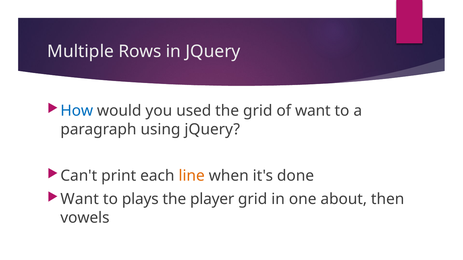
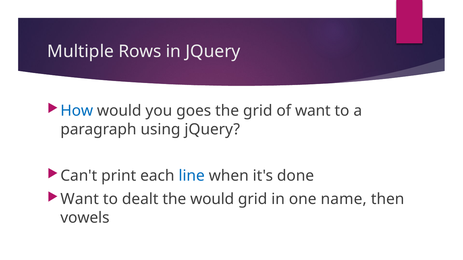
used: used -> goes (194, 111)
line colour: orange -> blue (192, 176)
plays: plays -> dealt (140, 200)
the player: player -> would (212, 200)
about: about -> name (344, 200)
